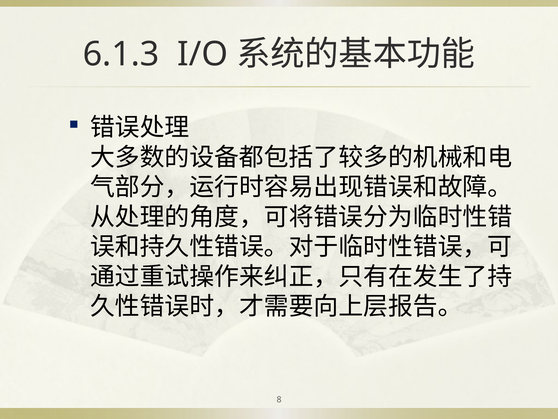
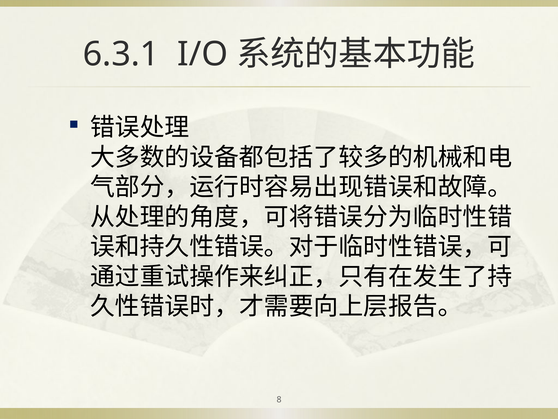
6.1.3: 6.1.3 -> 6.3.1 (121, 54)
